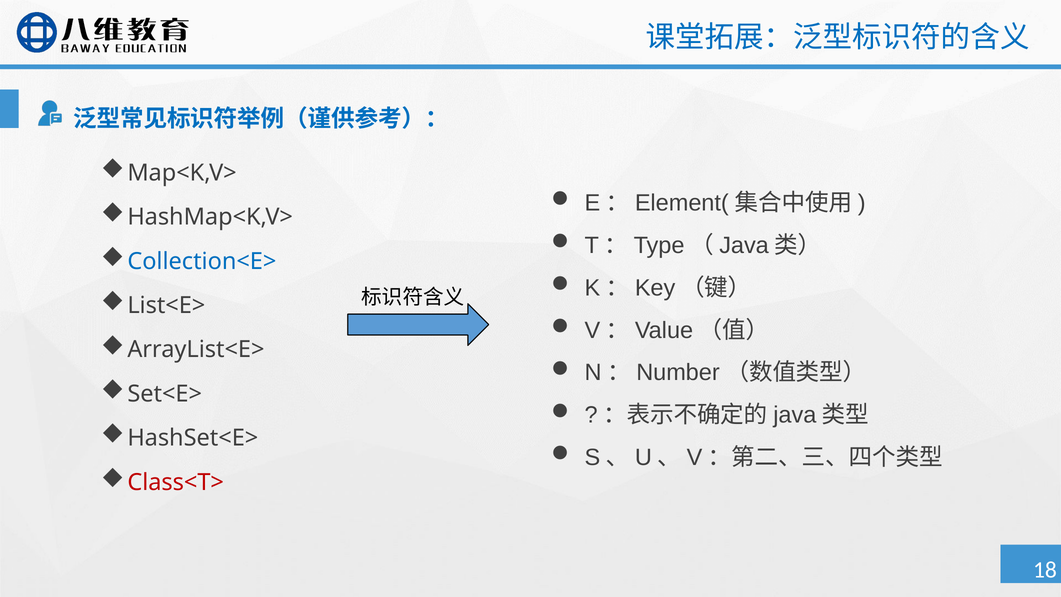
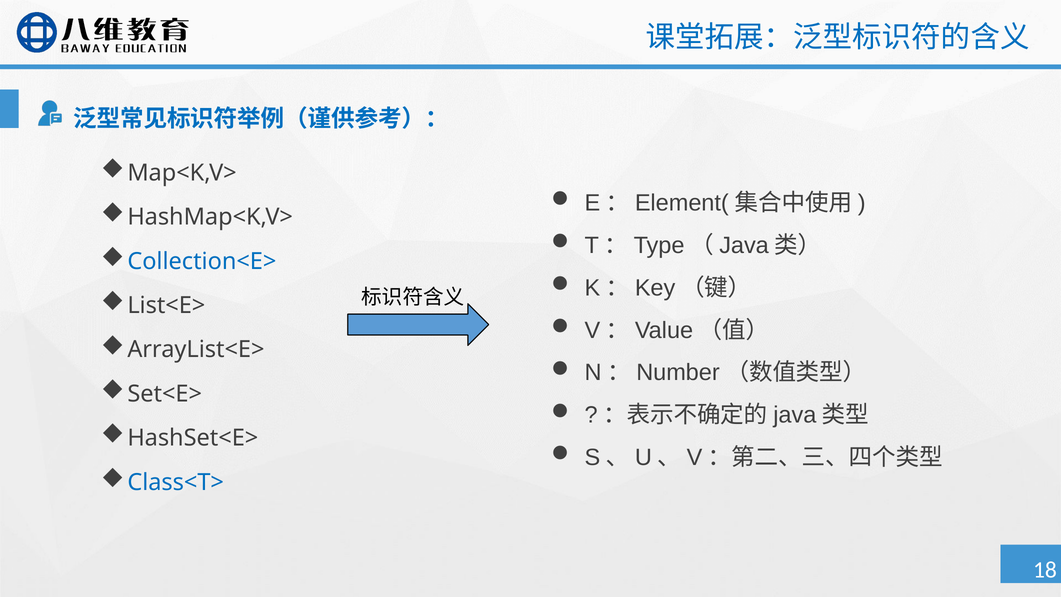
Class<T> colour: red -> blue (176, 482)
